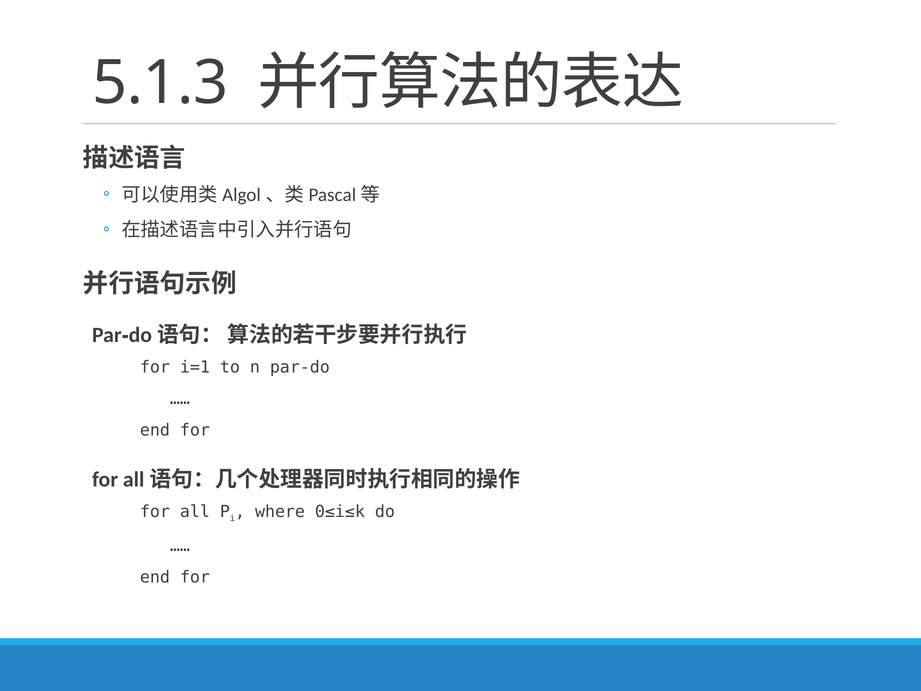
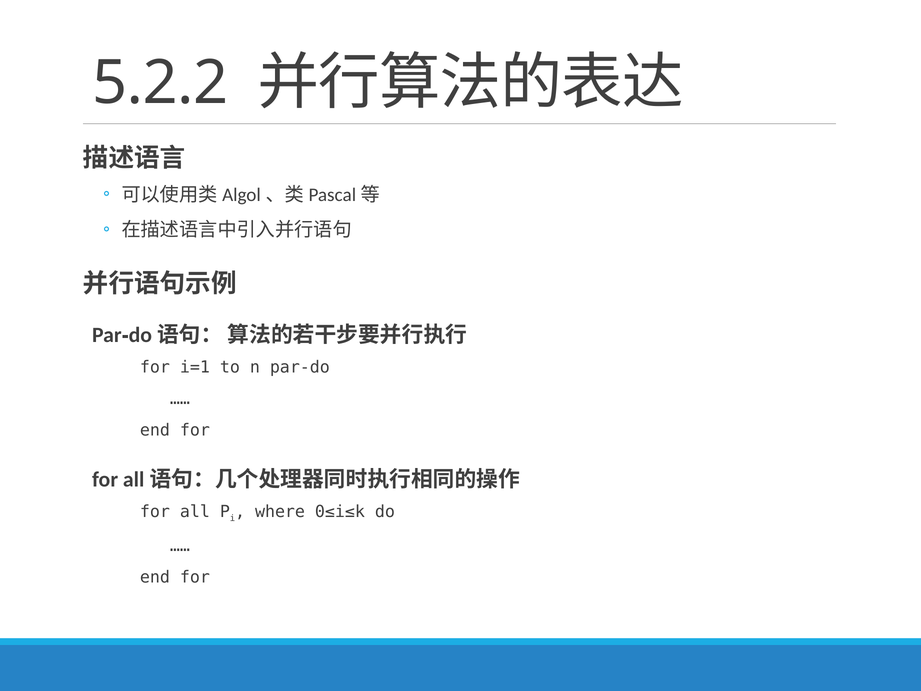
5.1.3: 5.1.3 -> 5.2.2 (160, 83)
